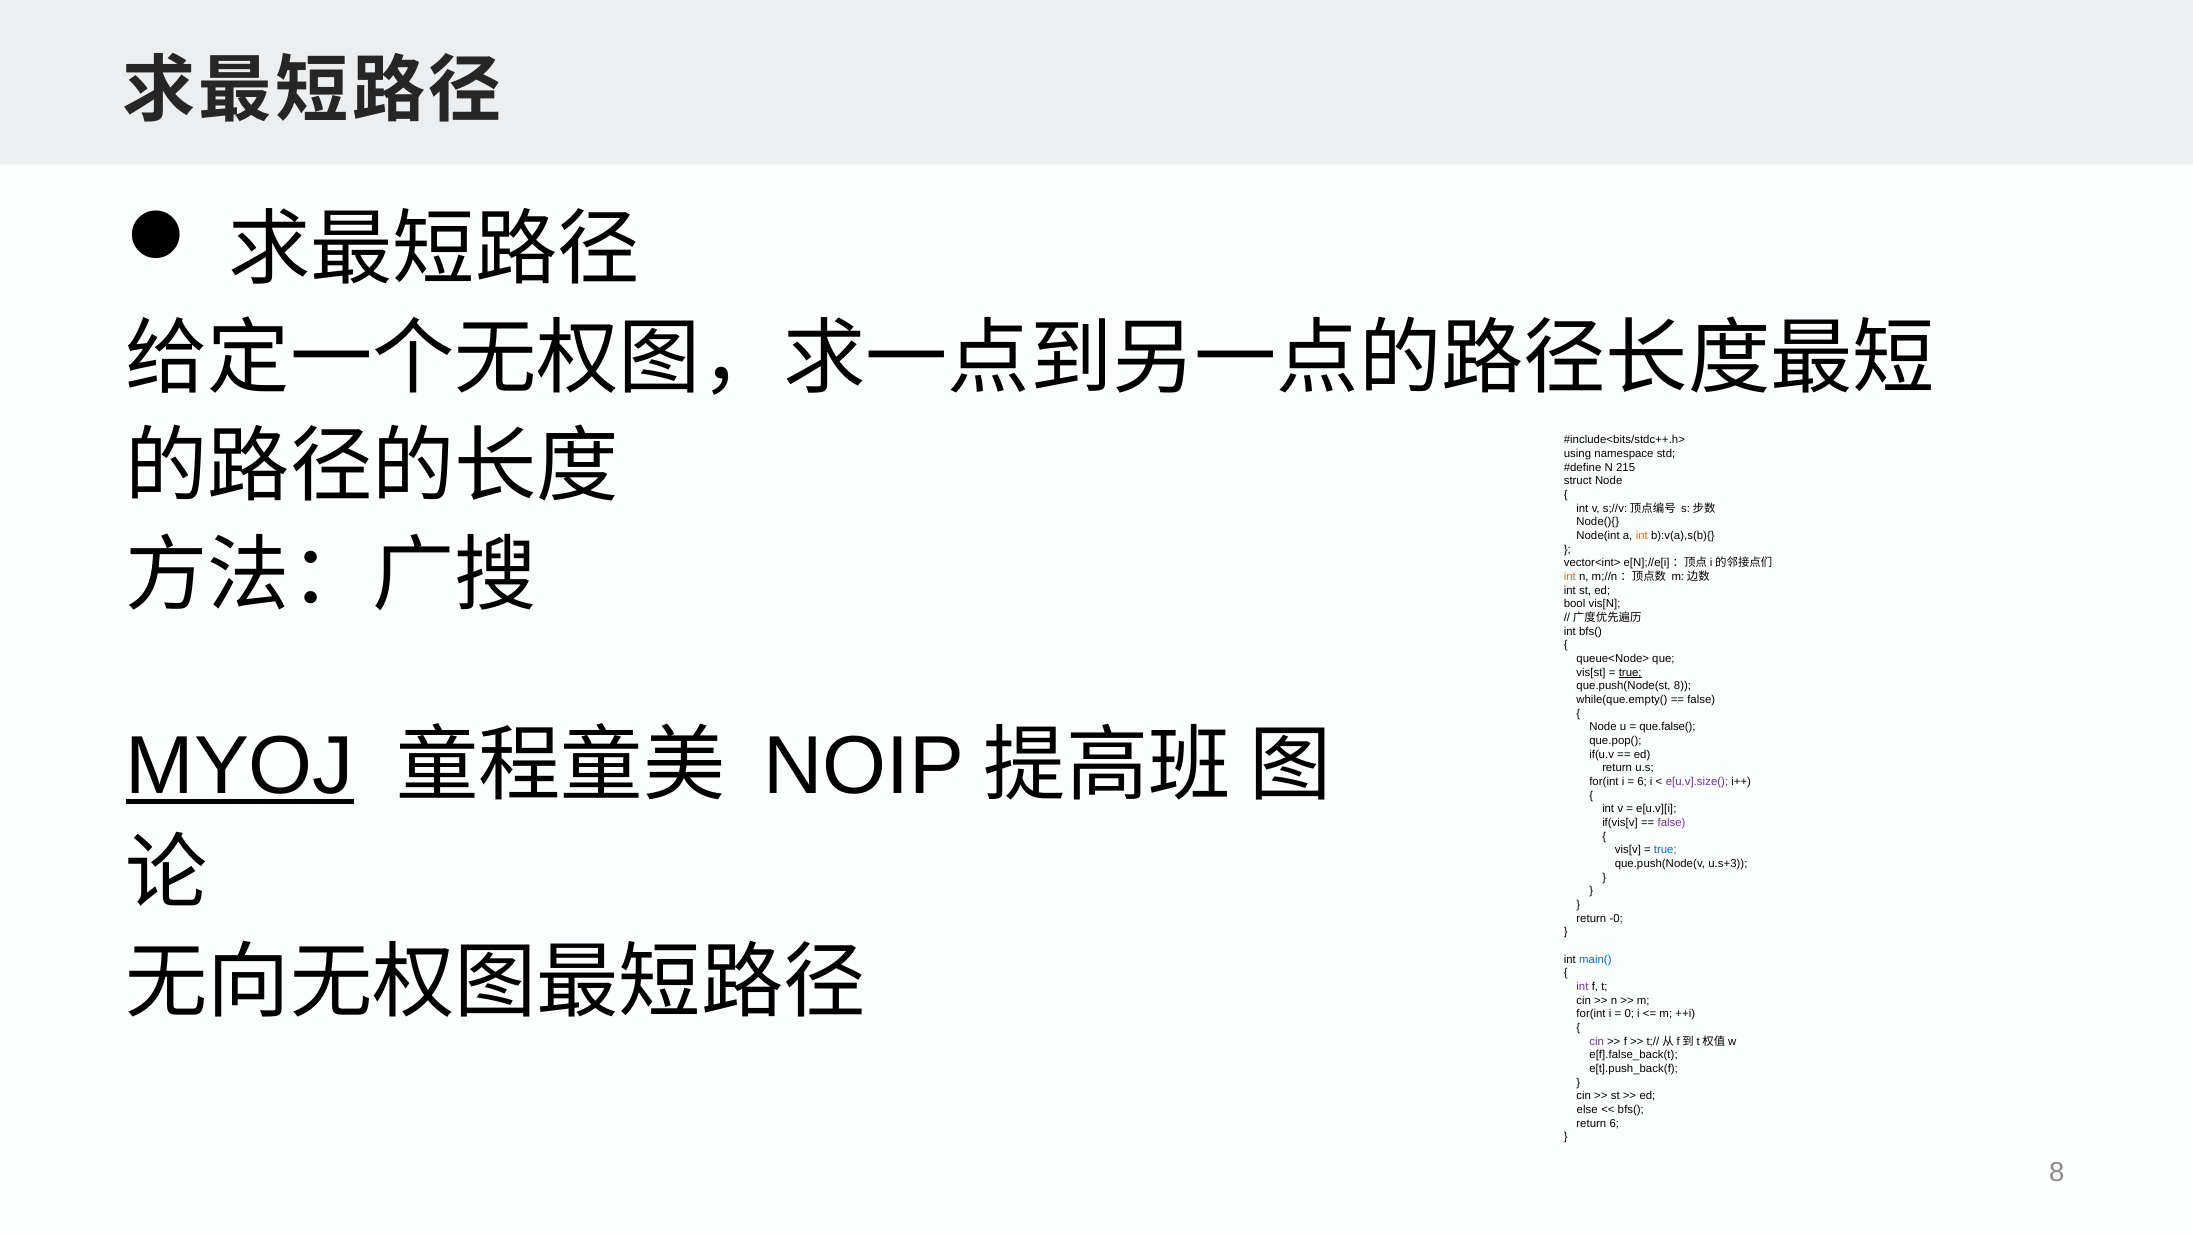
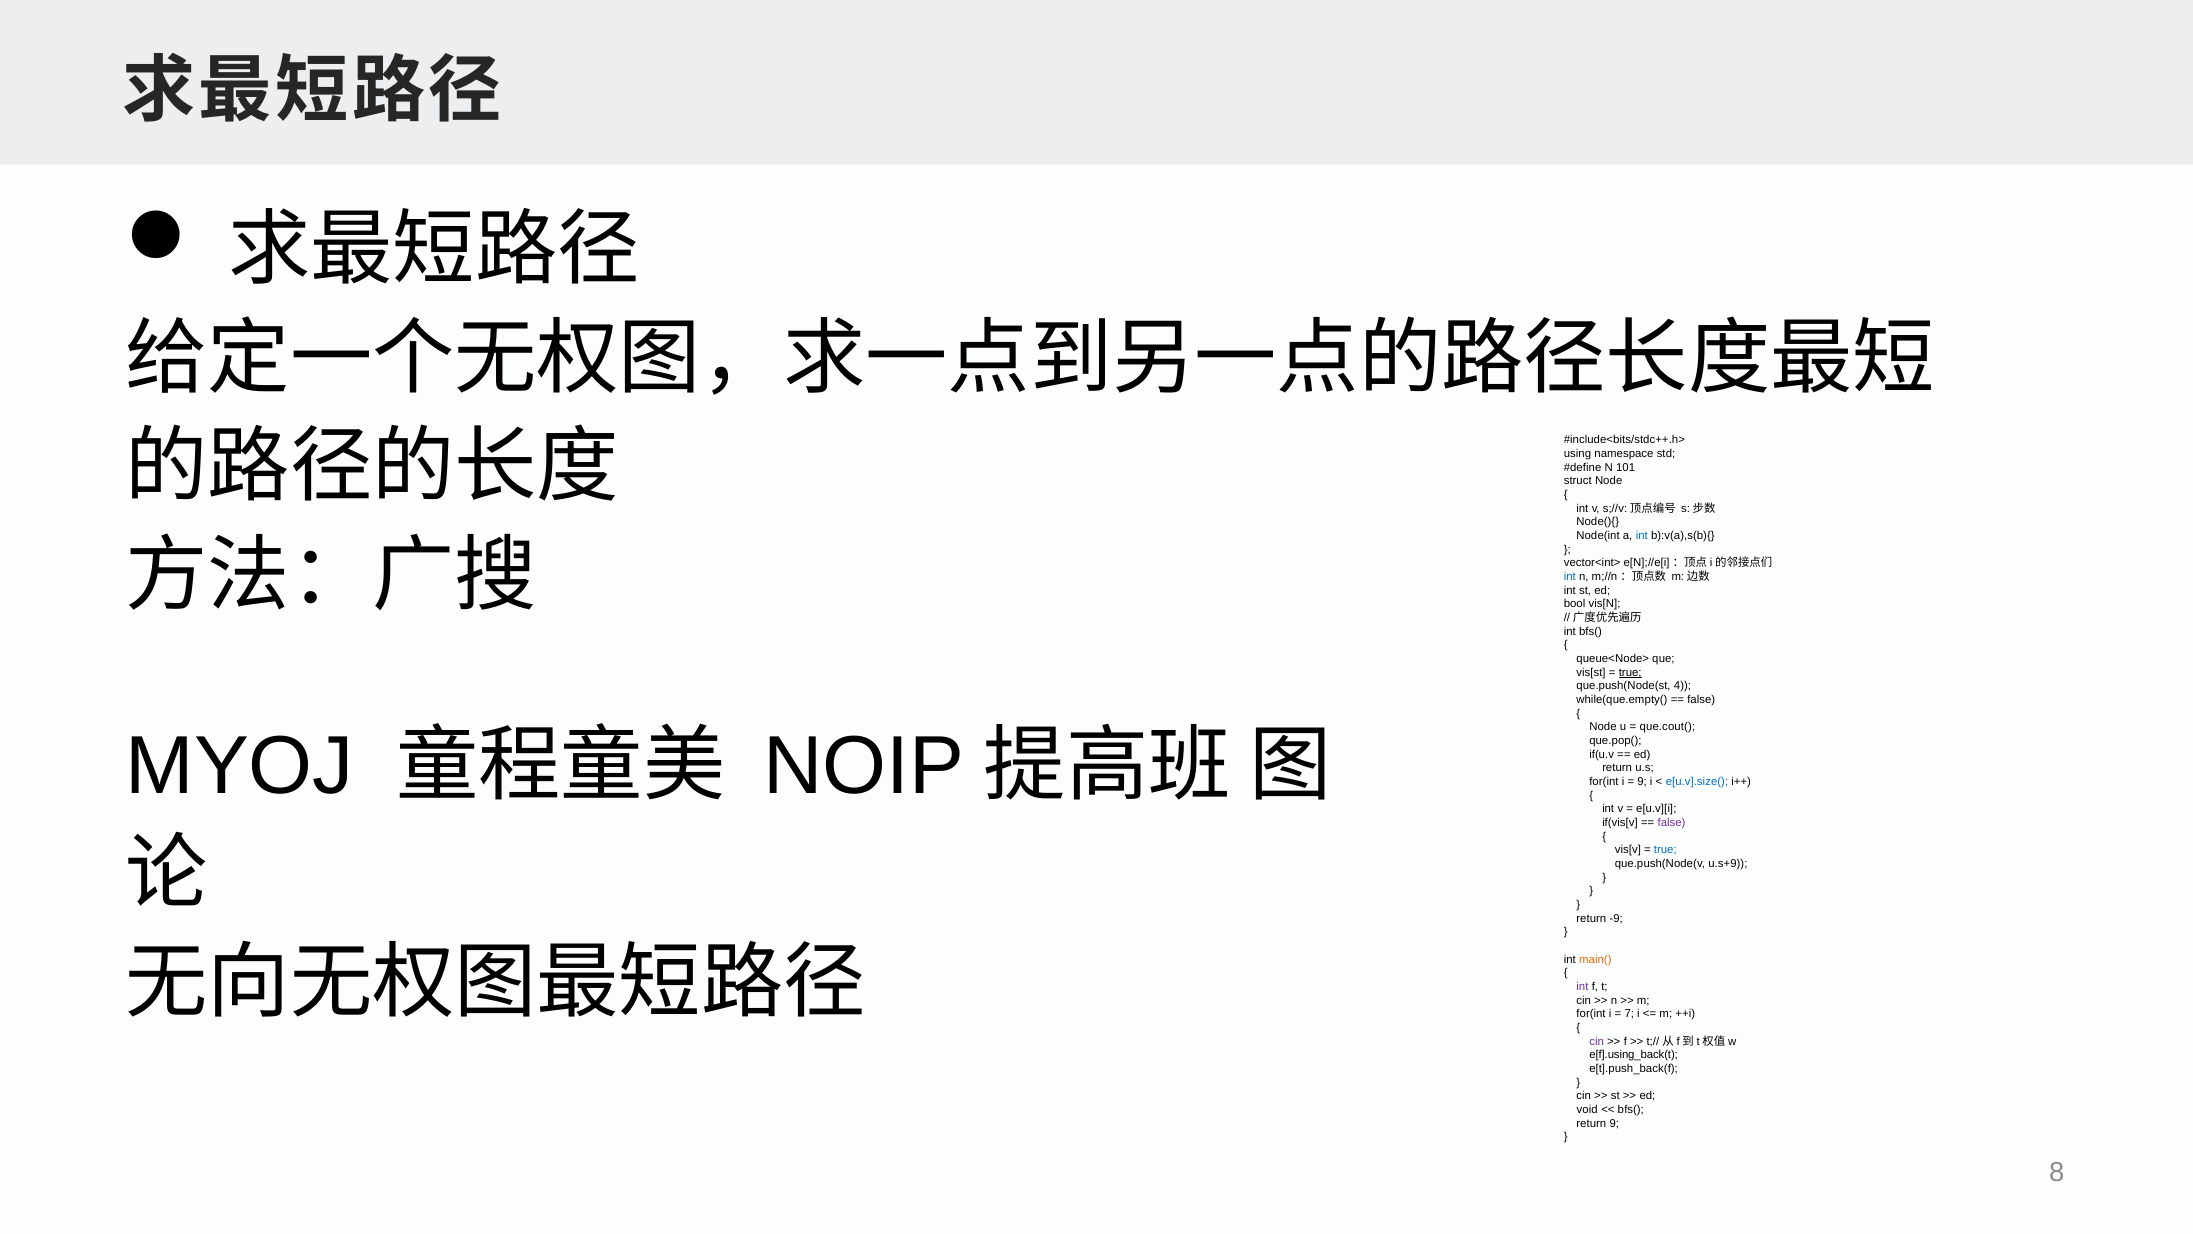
215: 215 -> 101 (1626, 467)
int colour: orange -> blue (1642, 536)
int colour: orange -> blue (1570, 576)
que.push(Node(st 8: 8 -> 4 (1683, 686)
que.false(: que.false( -> que.cout( (1667, 727)
MYOJ underline: present -> none (240, 766)
6: 6 -> 9 (1642, 781)
e[u.v].size( colour: purple -> blue (1697, 781)
u.s+3: u.s+3 -> u.s+9 (1728, 863)
-0: -0 -> -9 (1616, 918)
main( colour: blue -> orange (1595, 959)
0: 0 -> 7 (1629, 1014)
e[f].false_back(t: e[f].false_back(t -> e[f].using_back(t (1634, 1055)
else: else -> void (1587, 1109)
return 6: 6 -> 9 (1614, 1123)
